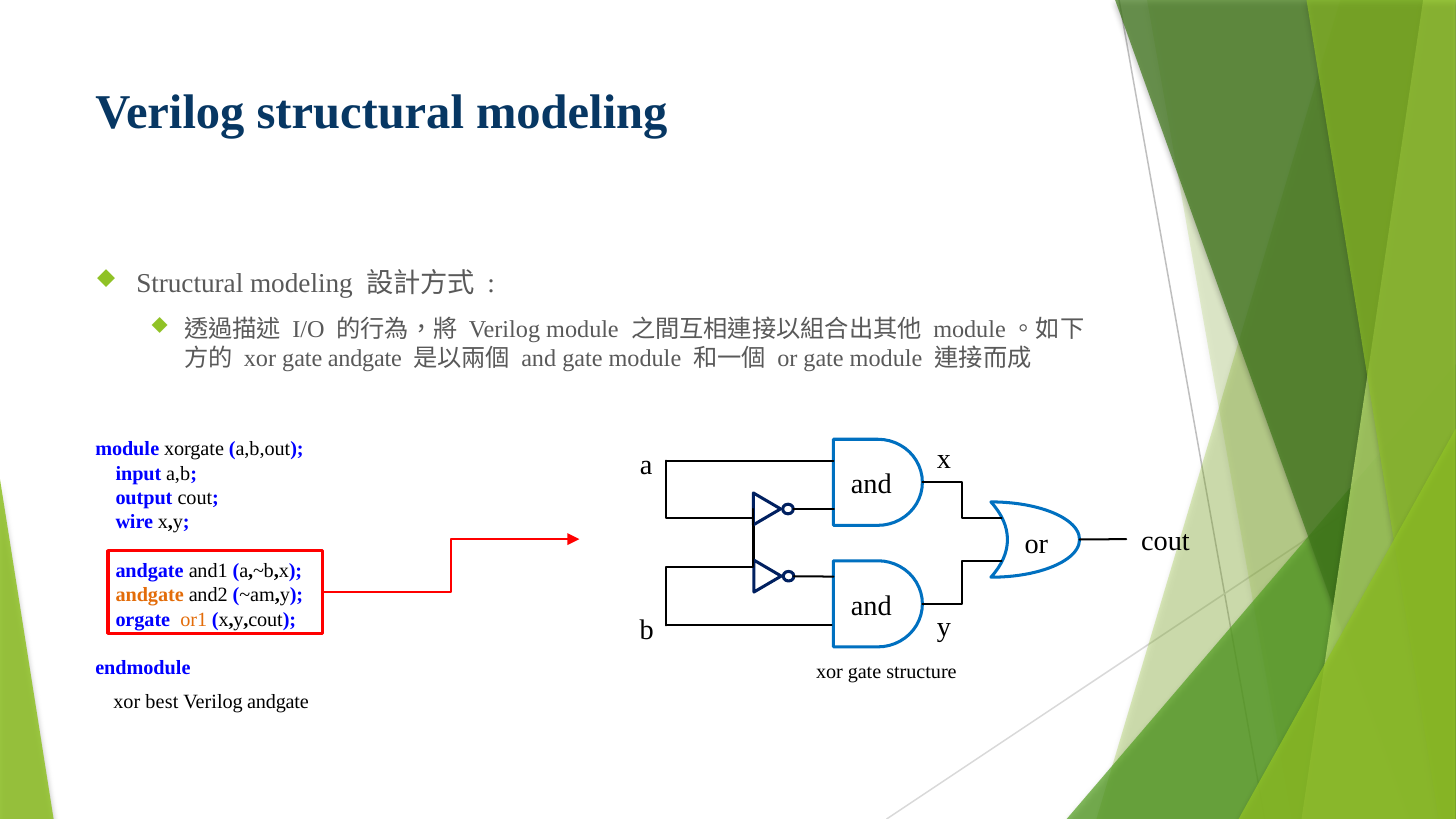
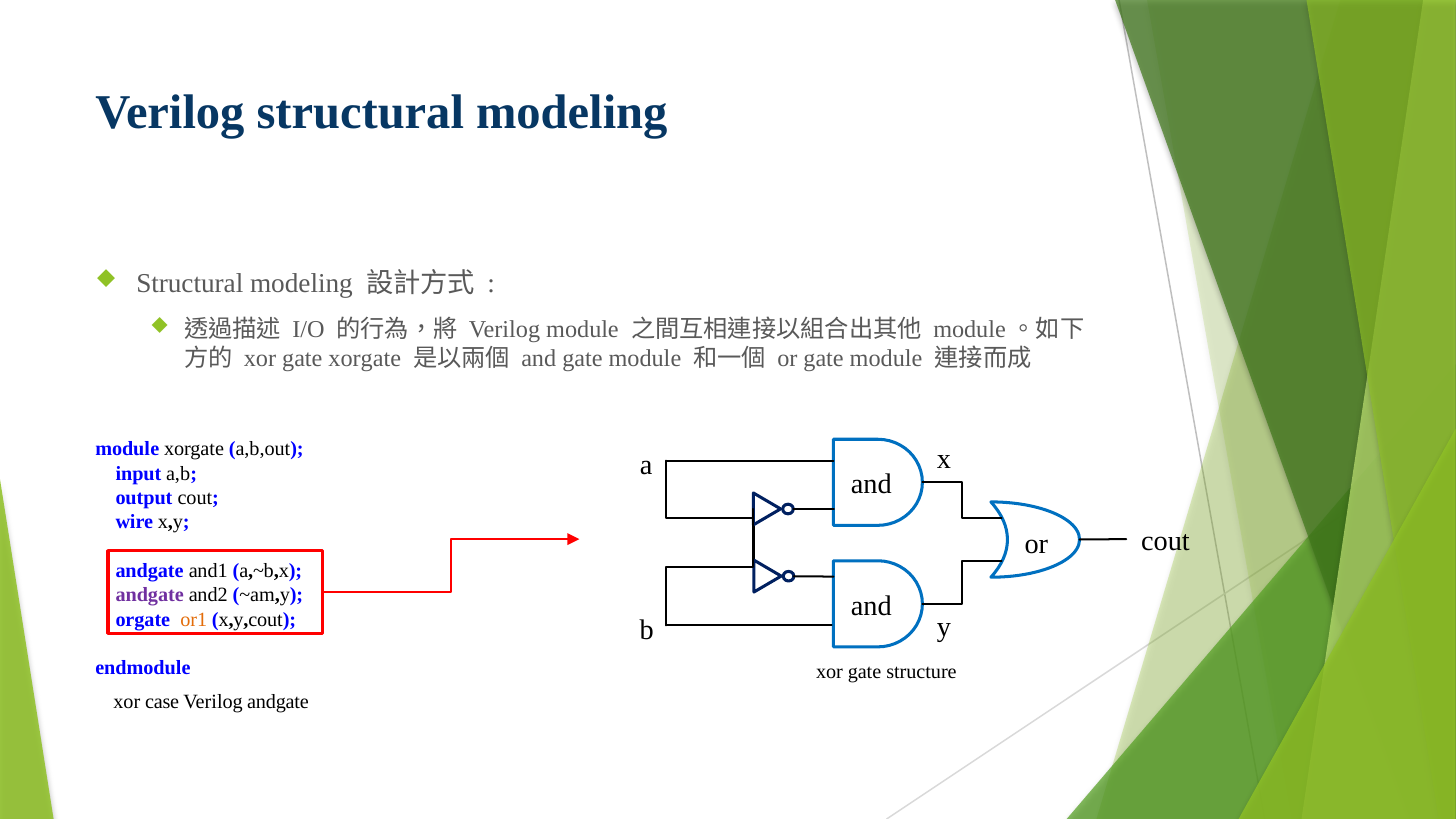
gate andgate: andgate -> xorgate (365, 359)
andgate colour: orange -> purple (150, 595)
best: best -> case (162, 702)
